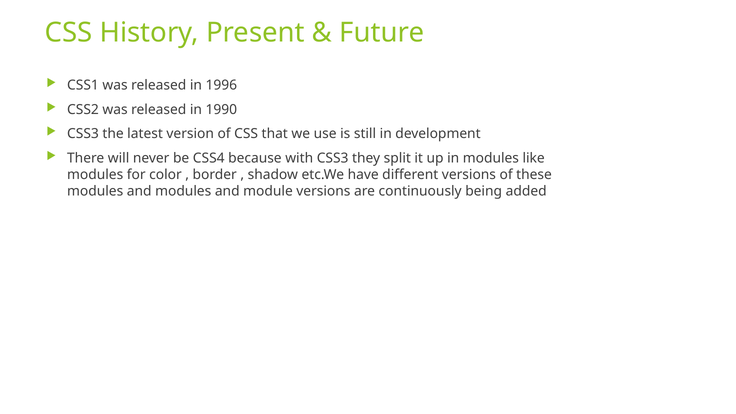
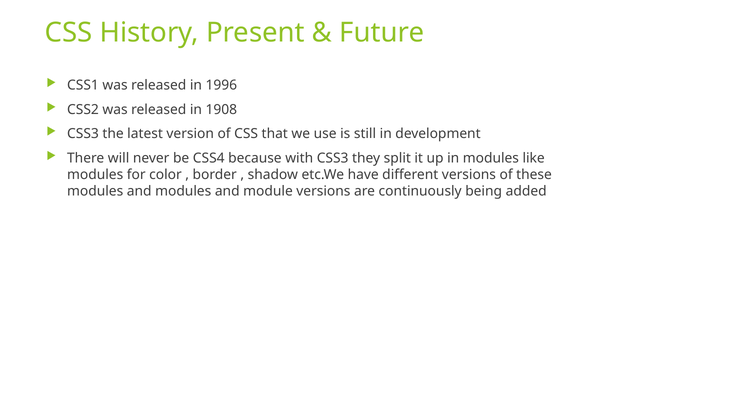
1990: 1990 -> 1908 (221, 110)
